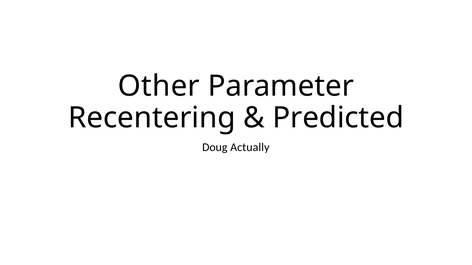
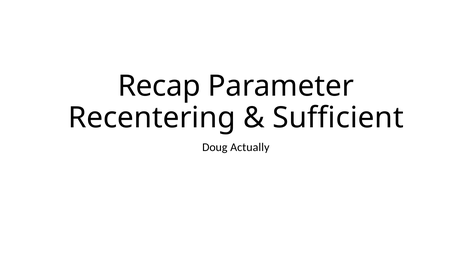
Other: Other -> Recap (159, 86)
Predicted: Predicted -> Sufficient (338, 118)
